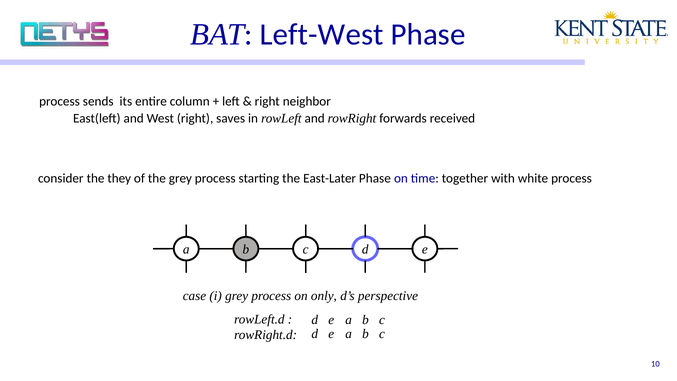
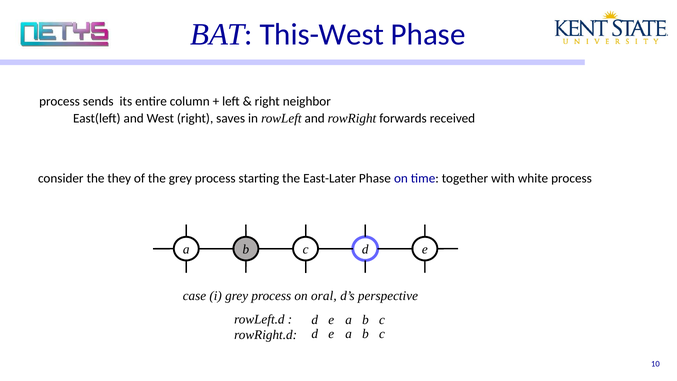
Left-West: Left-West -> This-West (322, 34)
only: only -> oral (324, 296)
